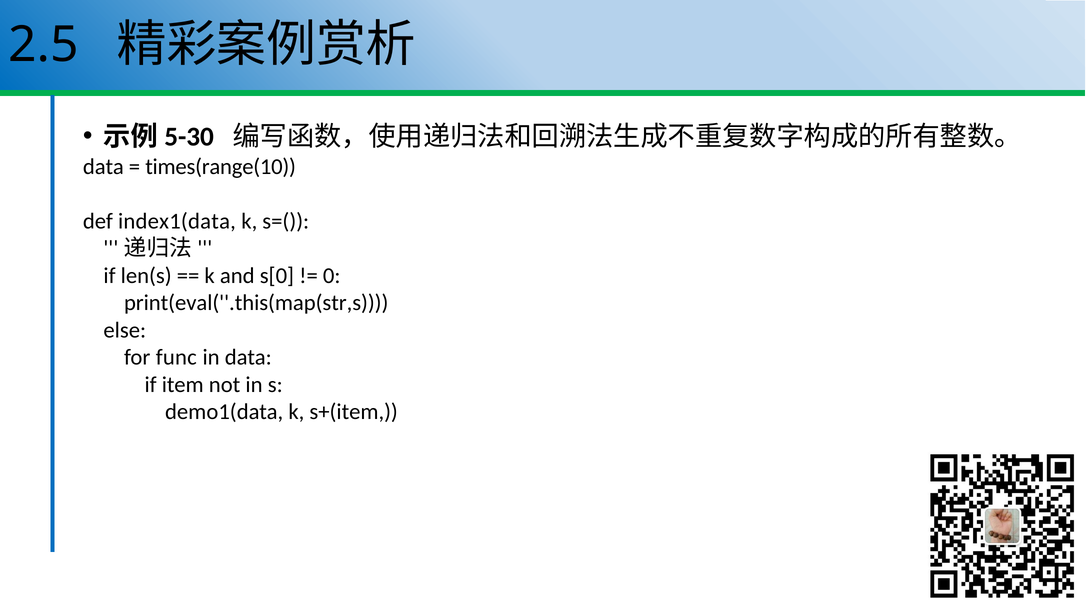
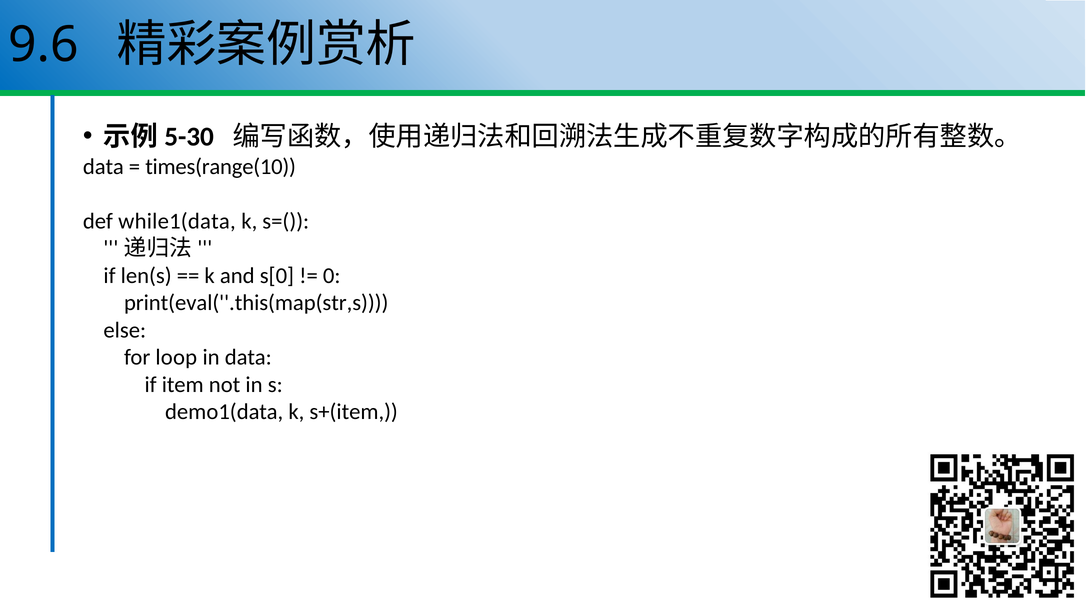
2.5: 2.5 -> 9.6 (44, 45)
index1(data: index1(data -> while1(data (177, 221)
func: func -> loop (176, 357)
